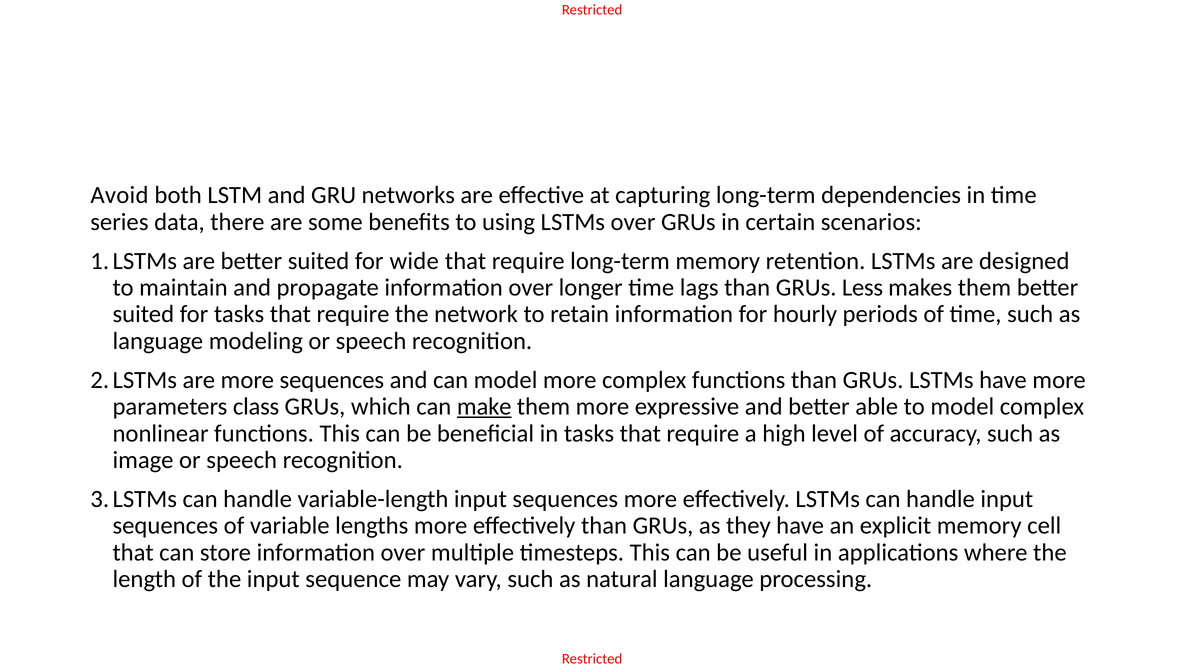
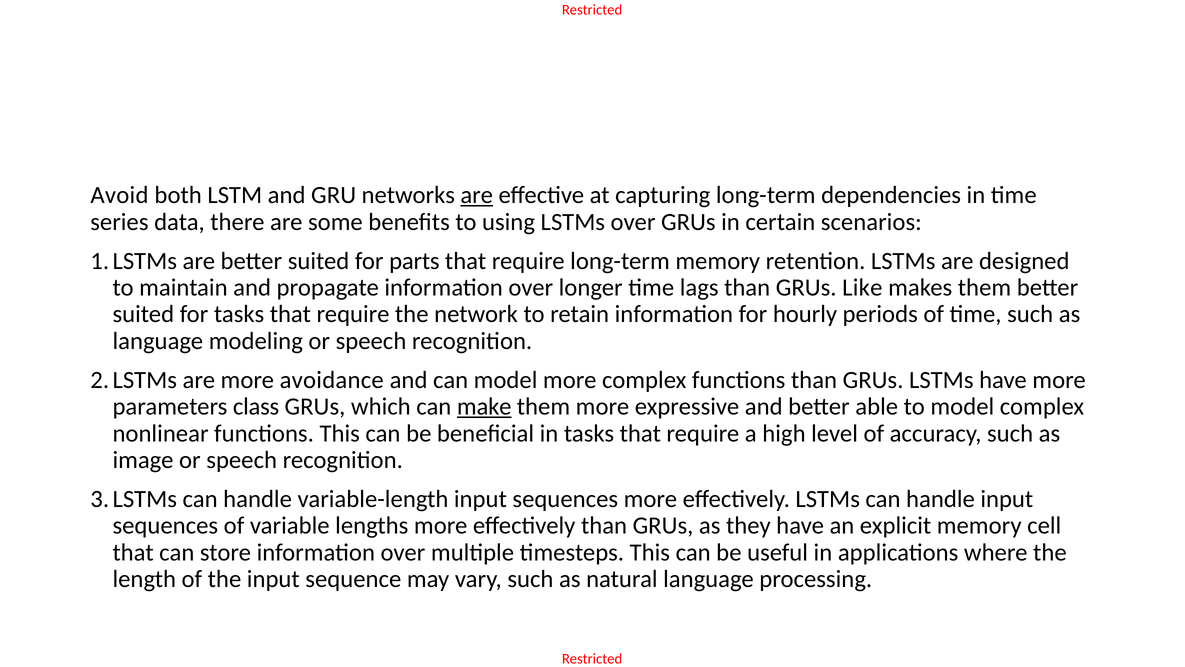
are underline: none -> present (477, 195)
wide: wide -> parts (414, 261)
Less: Less -> Like (862, 287)
more sequences: sequences -> avoidance (332, 380)
